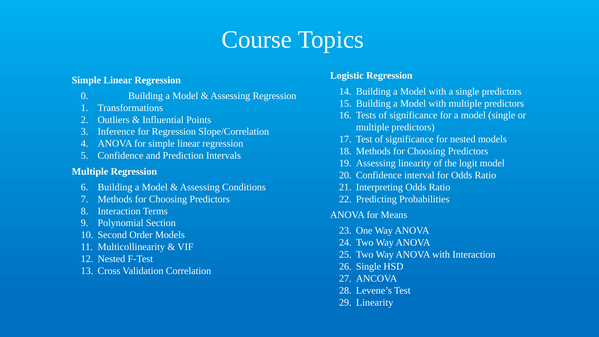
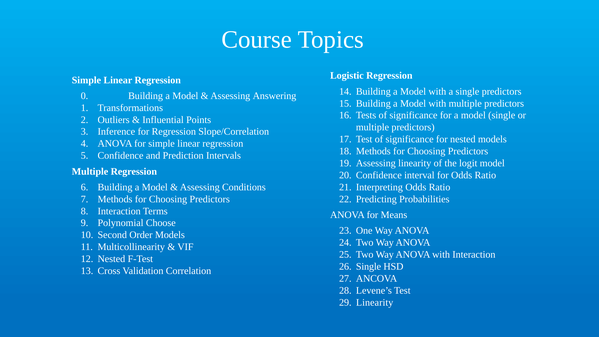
Assessing Regression: Regression -> Answering (274, 96)
Section: Section -> Choose (161, 223)
